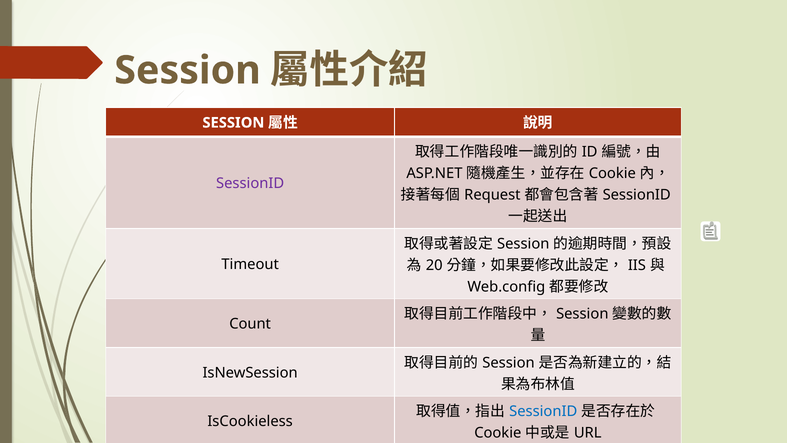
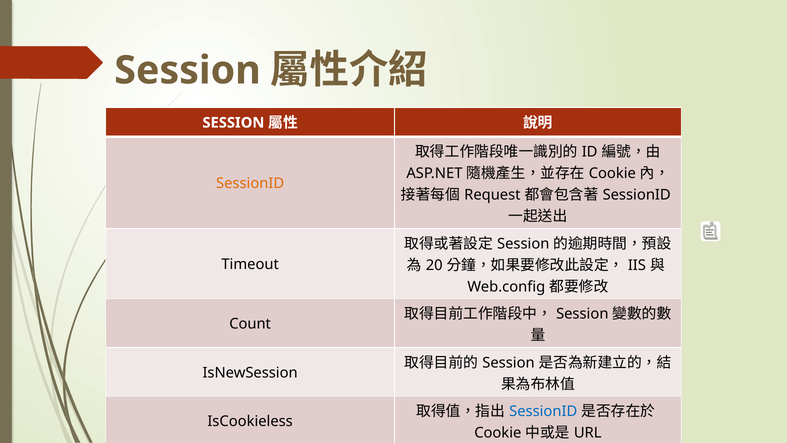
SessionID colour: purple -> orange (250, 183)
